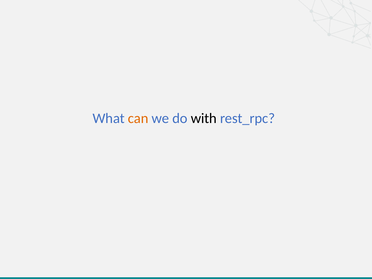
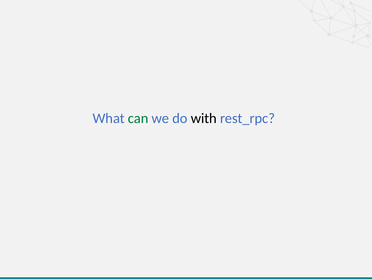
can colour: orange -> green (138, 118)
